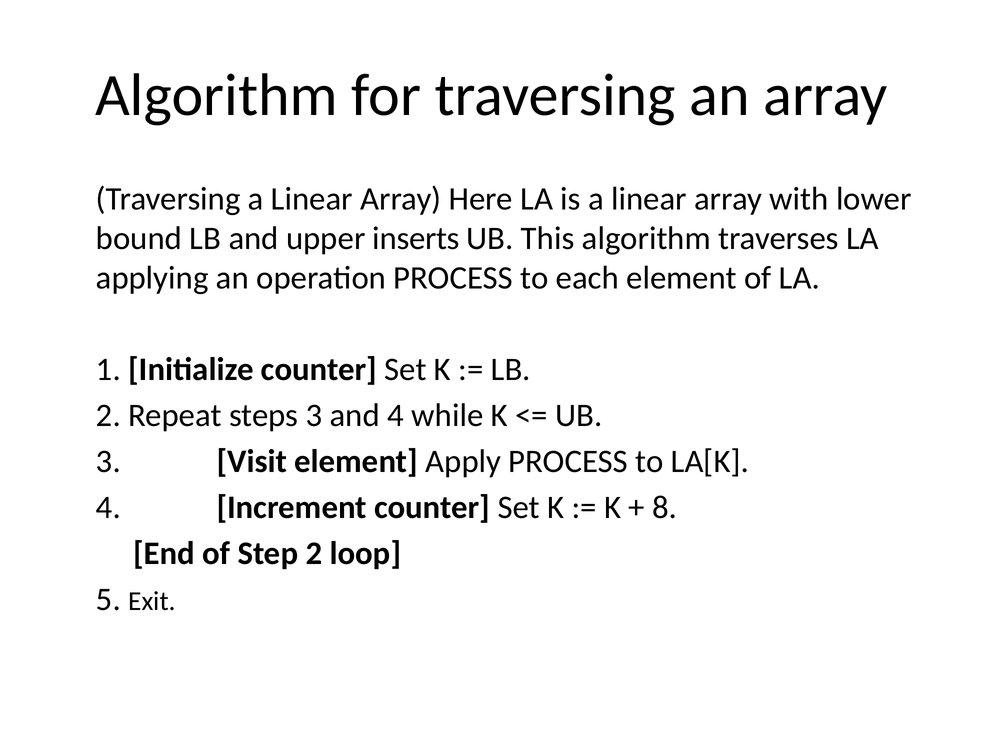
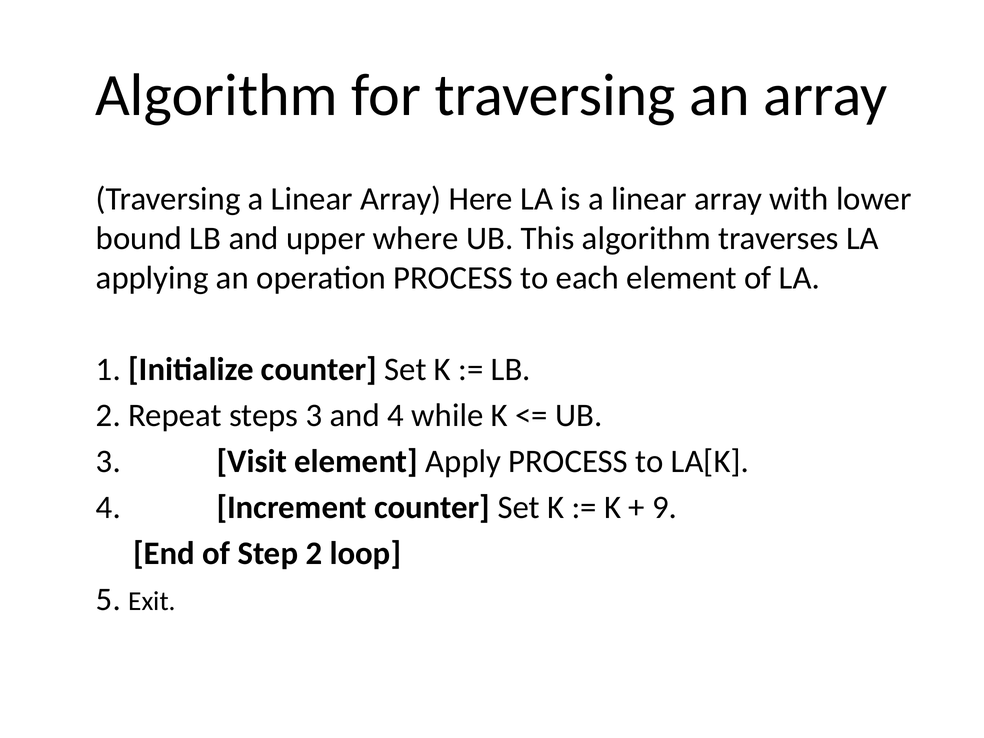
inserts: inserts -> where (416, 238)
8: 8 -> 9 (665, 507)
